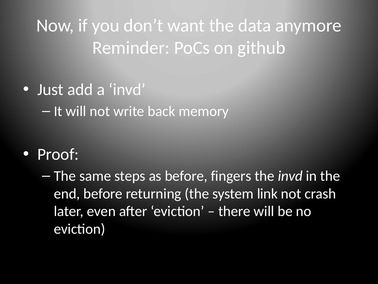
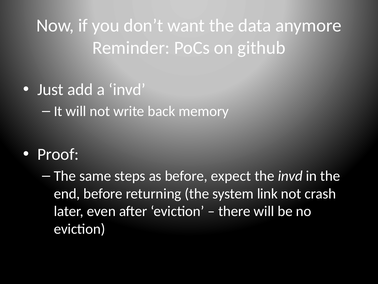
fingers: fingers -> expect (231, 176)
